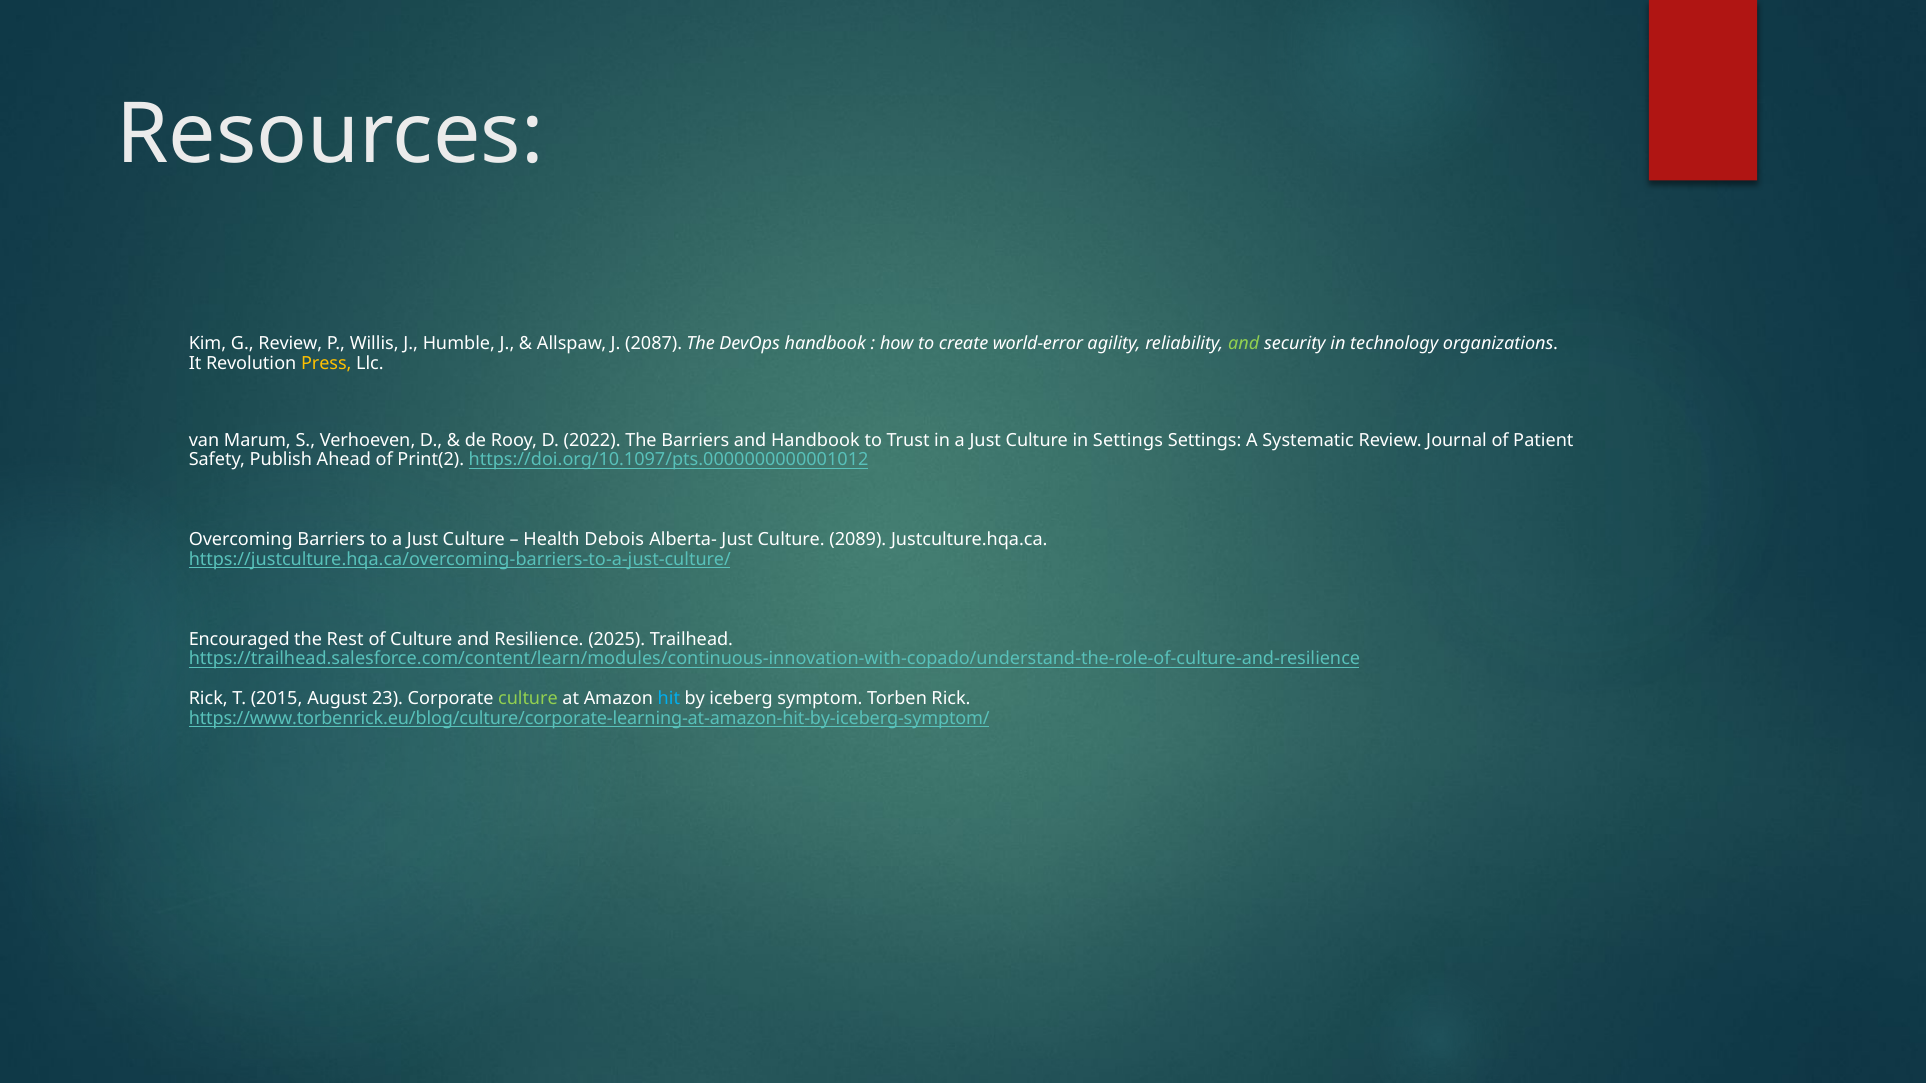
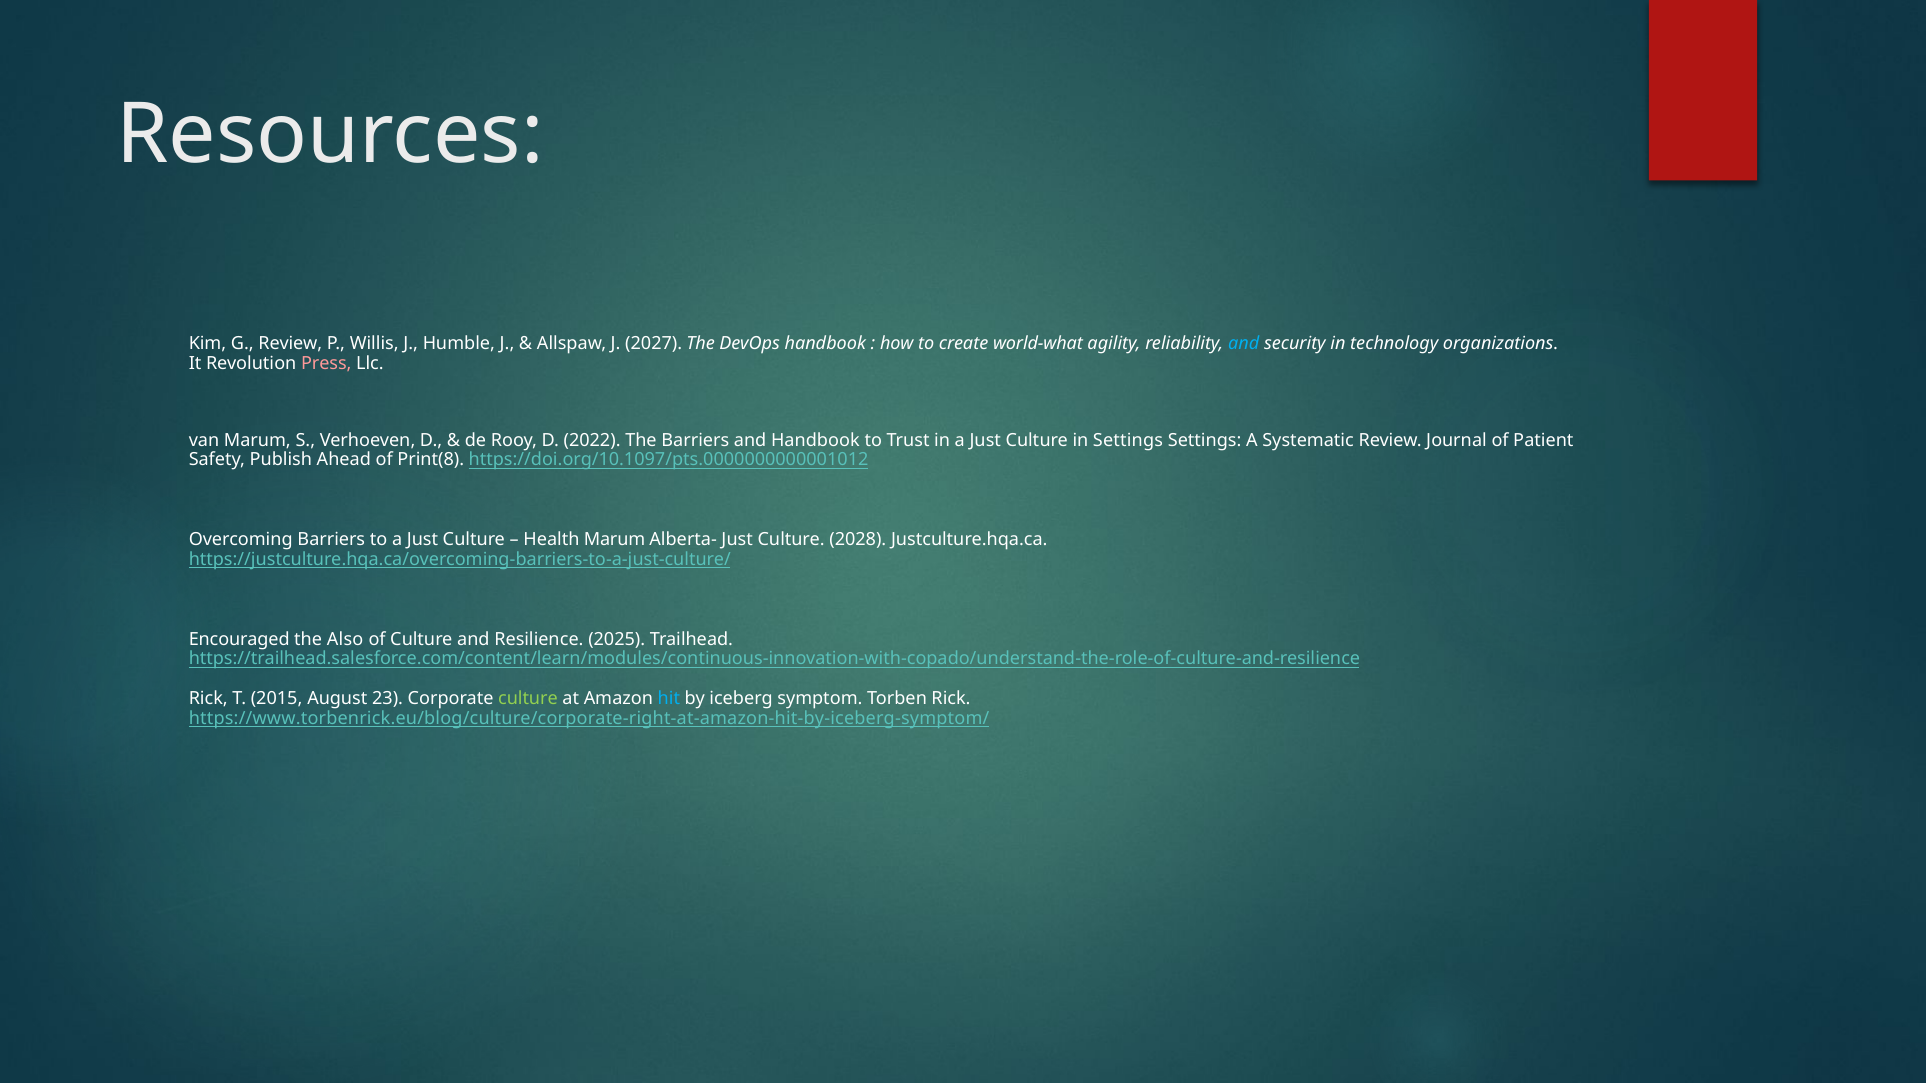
2087: 2087 -> 2027 (654, 344)
world-error: world-error -> world-what (1038, 344)
and colour: light green -> light blue (1244, 344)
Press colour: yellow -> pink (326, 363)
Print(2: Print(2 -> Print(8 (431, 460)
Health Debois: Debois -> Marum (614, 540)
2089: 2089 -> 2028 (858, 540)
Rest: Rest -> Also (345, 640)
https://www.torbenrick.eu/blog/culture/corporate-learning-at-amazon-hit-by-iceberg-symptom/: https://www.torbenrick.eu/blog/culture/corporate-learning-at-amazon-hit-by-iceberg-symptom/ -> https://www.torbenrick.eu/blog/culture/corporate-right-at-amazon-hit-by-iceberg-symptom/ (589, 719)
